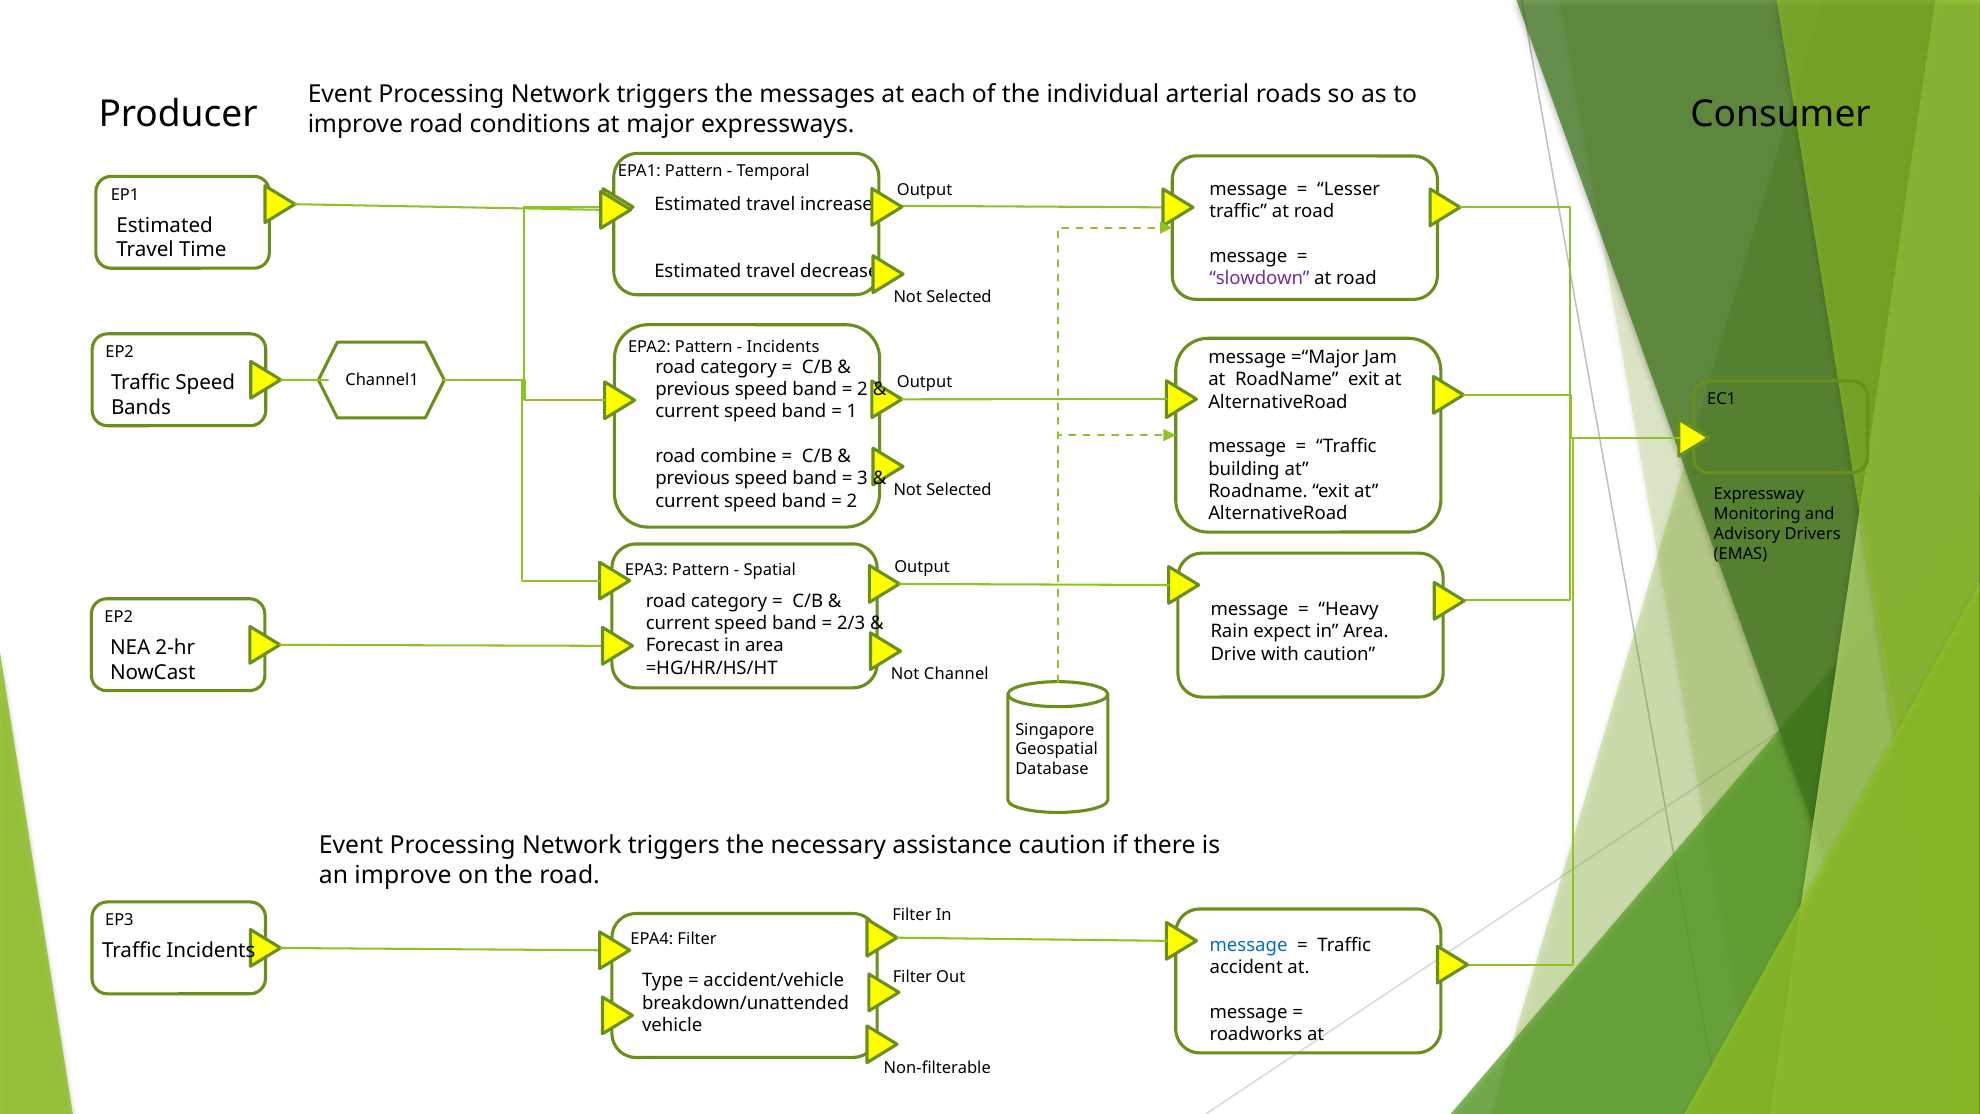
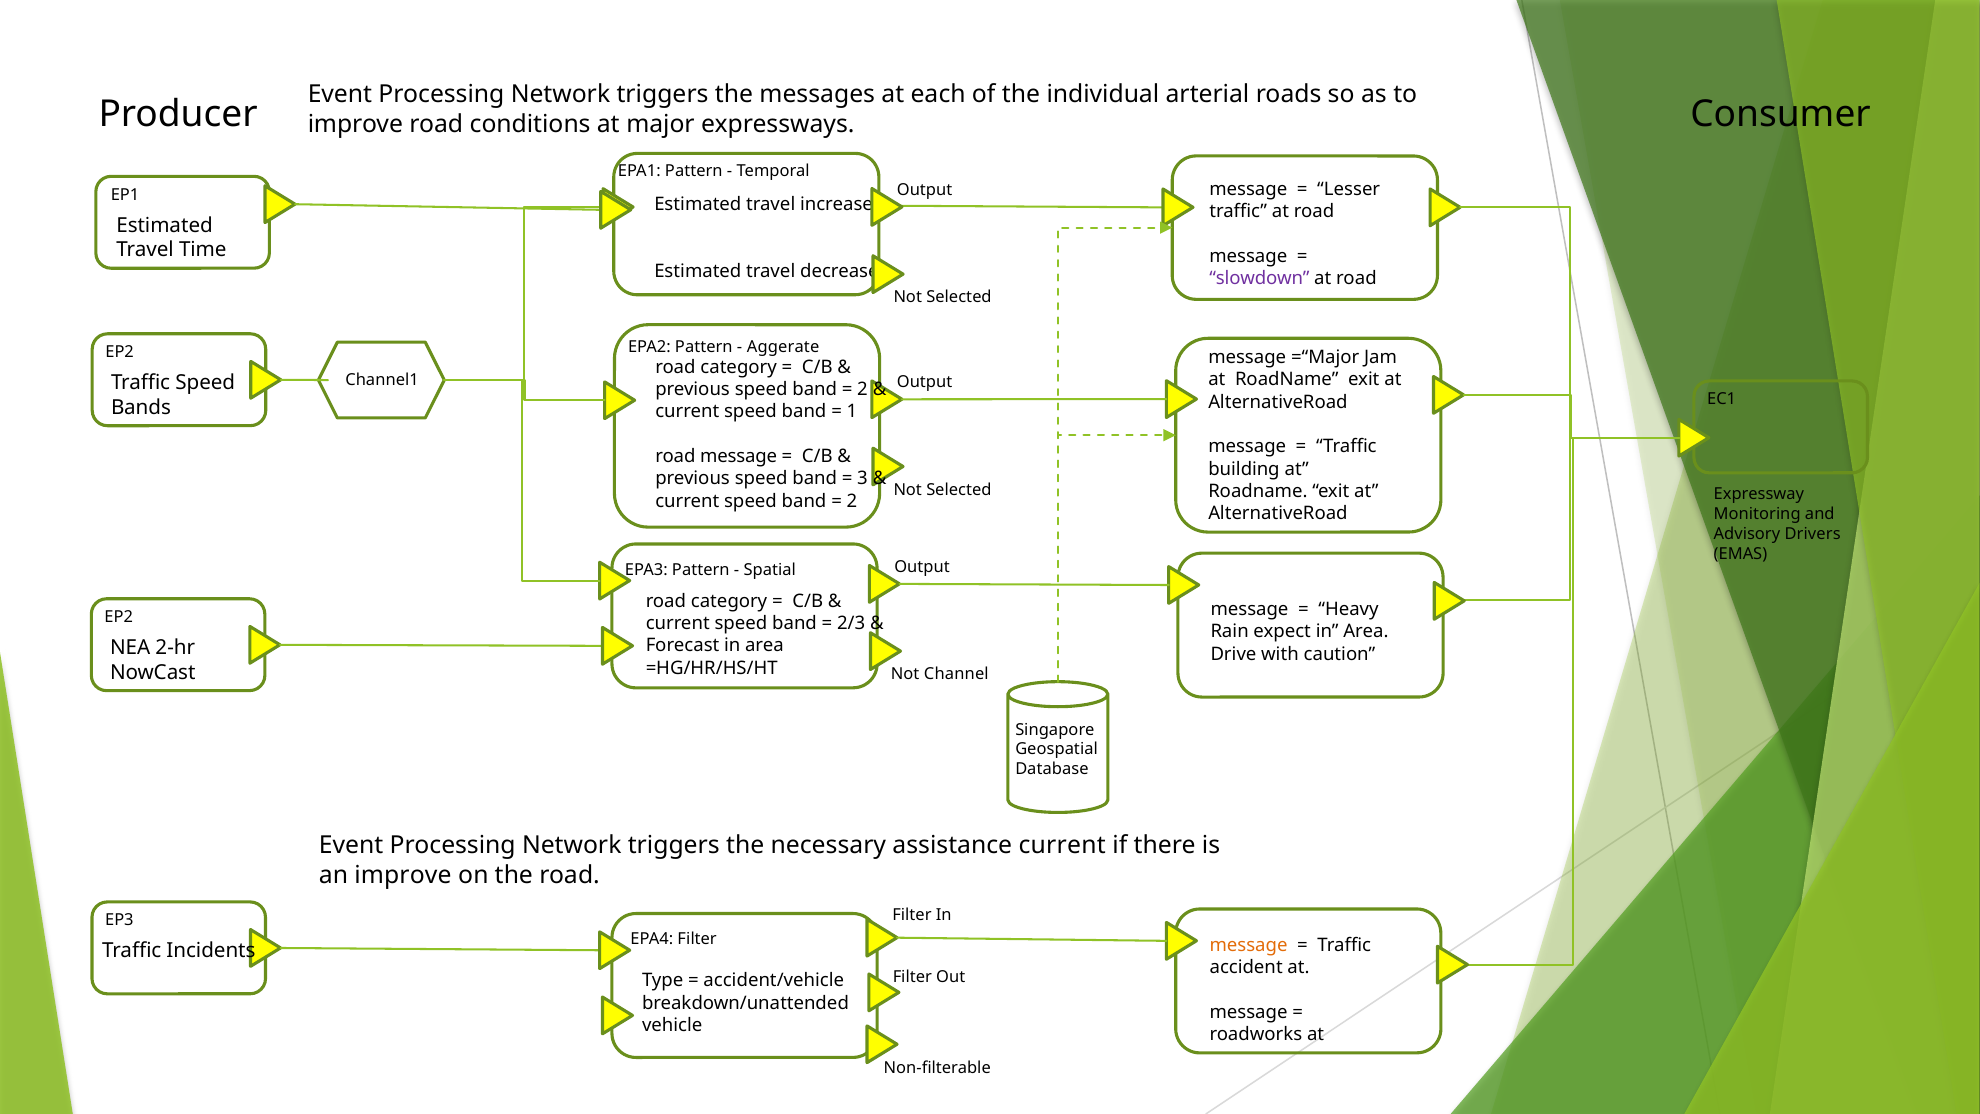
Incidents: Incidents -> Aggerate (783, 347)
combine: combine -> message (739, 456)
assistance caution: caution -> current (1062, 845)
message colour: blue -> orange (1249, 945)
